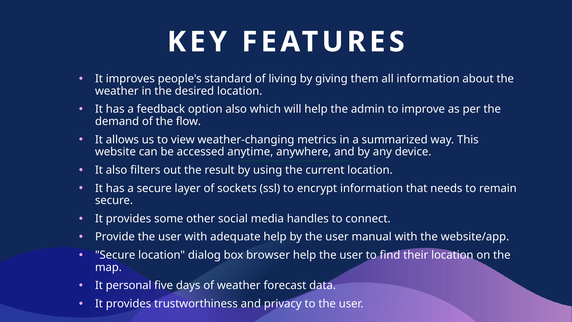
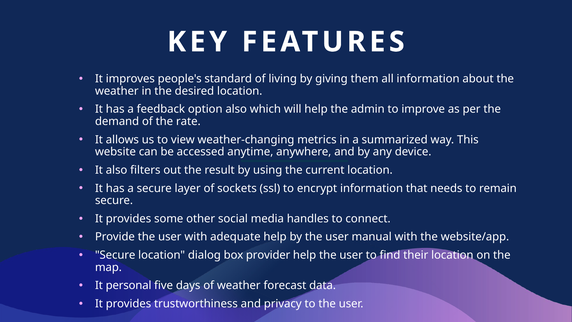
flow: flow -> rate (188, 121)
browser: browser -> provider (268, 255)
